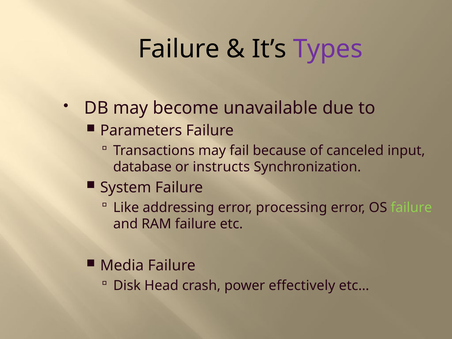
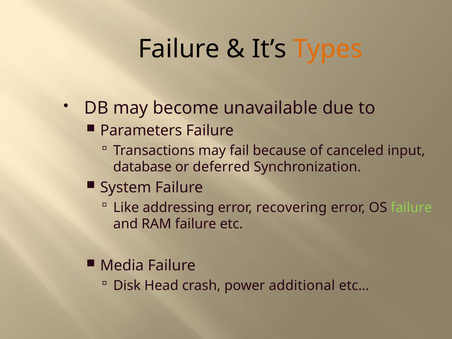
Types colour: purple -> orange (328, 49)
instructs: instructs -> deferred (221, 167)
processing: processing -> recovering (291, 207)
effectively: effectively -> additional (302, 286)
